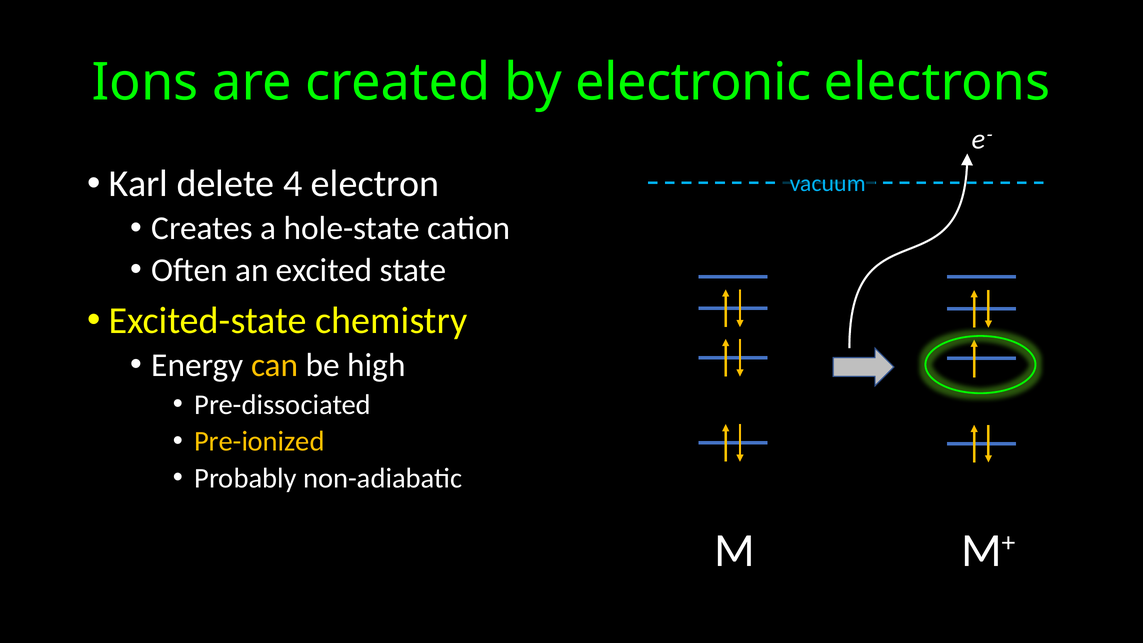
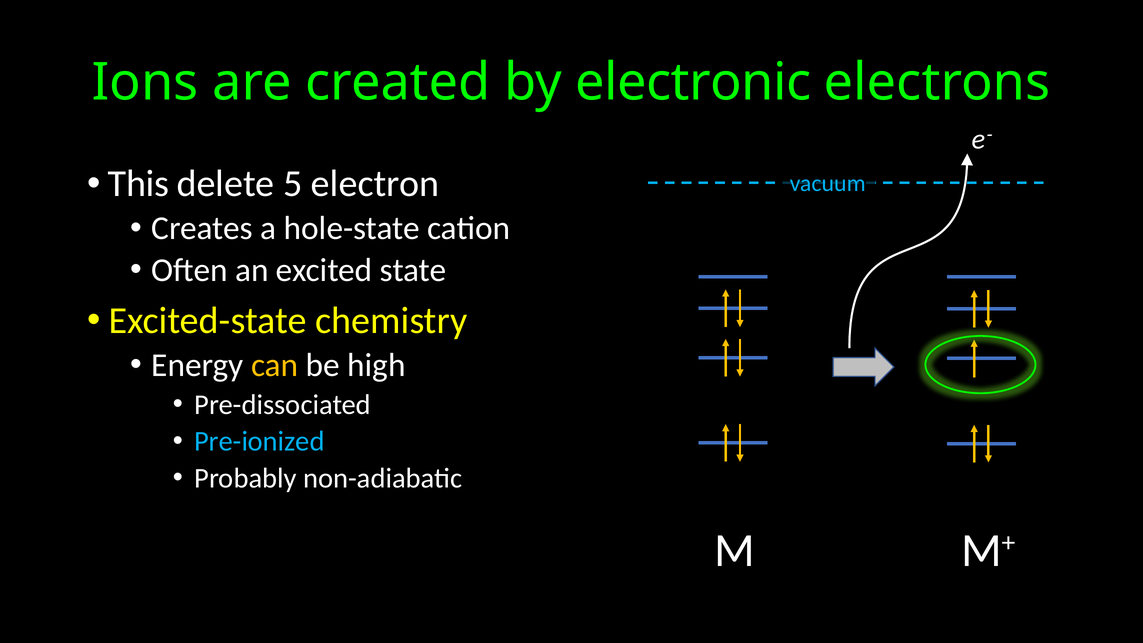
Karl: Karl -> This (138, 184)
4: 4 -> 5 (293, 184)
Pre-ionized colour: yellow -> light blue (259, 441)
